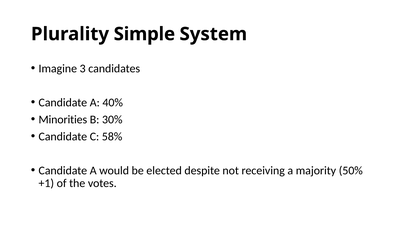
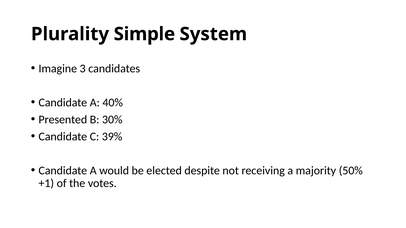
Minorities: Minorities -> Presented (63, 120)
58%: 58% -> 39% (112, 137)
